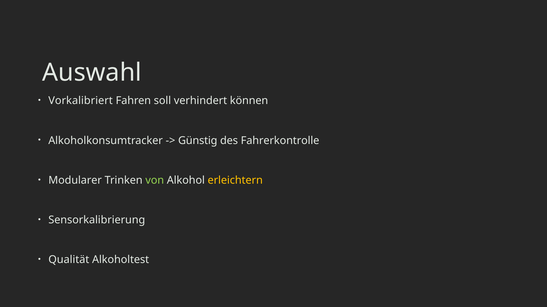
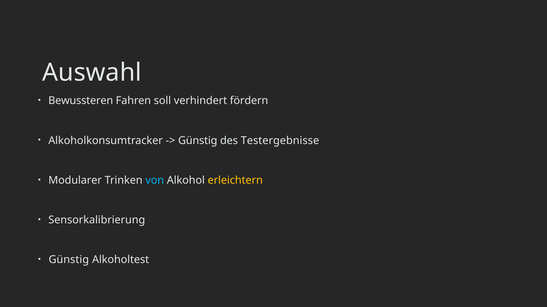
Vorkalibriert: Vorkalibriert -> Bewussteren (81, 101)
können: können -> fördern (249, 101)
Fahrerkontrolle: Fahrerkontrolle -> Testergebnisse (280, 141)
von colour: light green -> light blue (155, 181)
Qualität: Qualität -> Günstig (69, 260)
